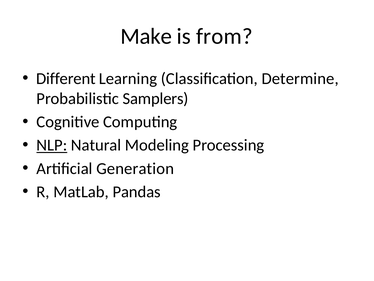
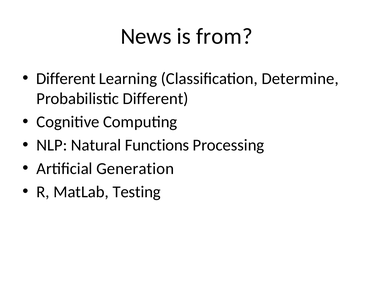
Make: Make -> News (146, 36)
Probabilistic Samplers: Samplers -> Different (155, 98)
NLP underline: present -> none (52, 145)
Modeling: Modeling -> Functions (157, 145)
Pandas: Pandas -> Testing (137, 192)
